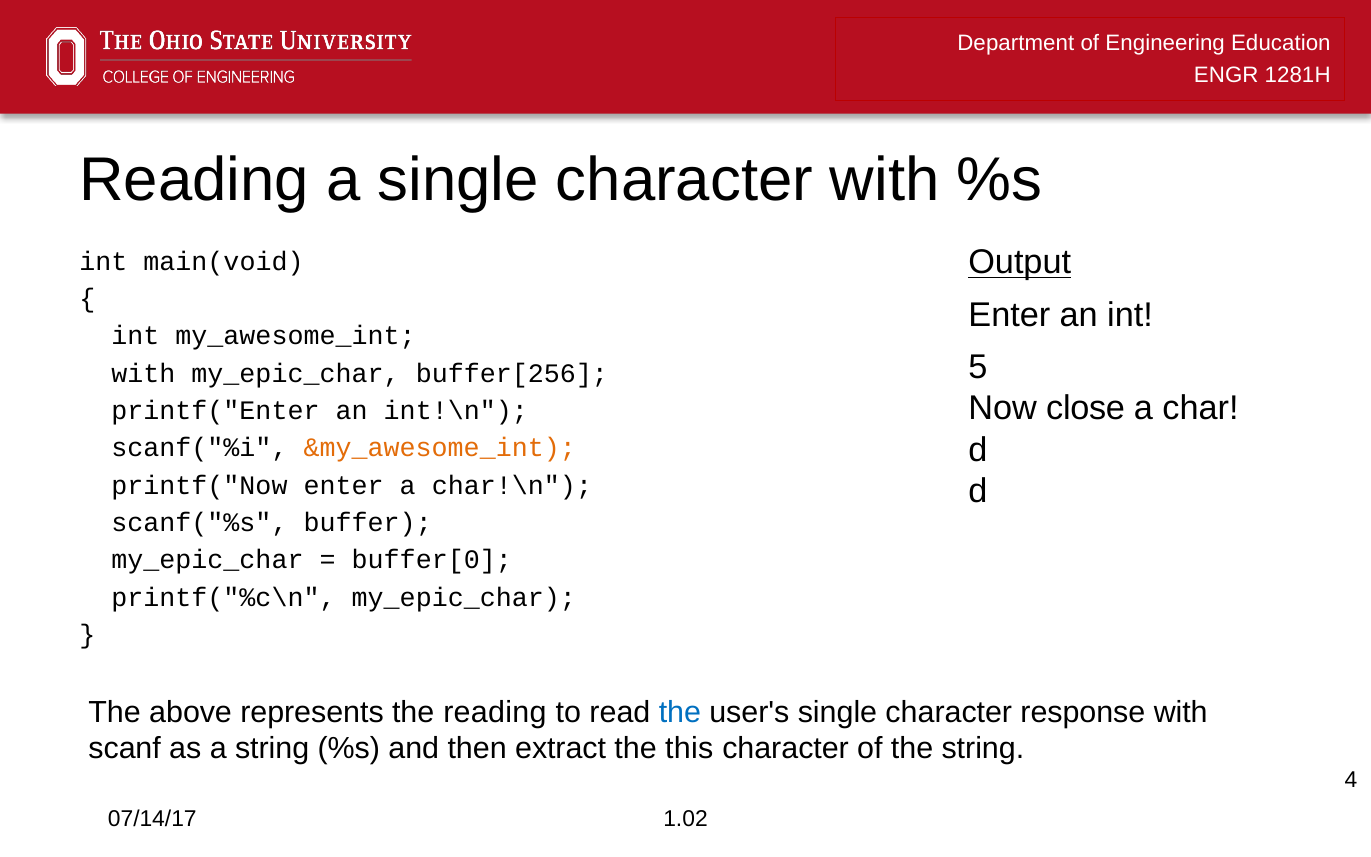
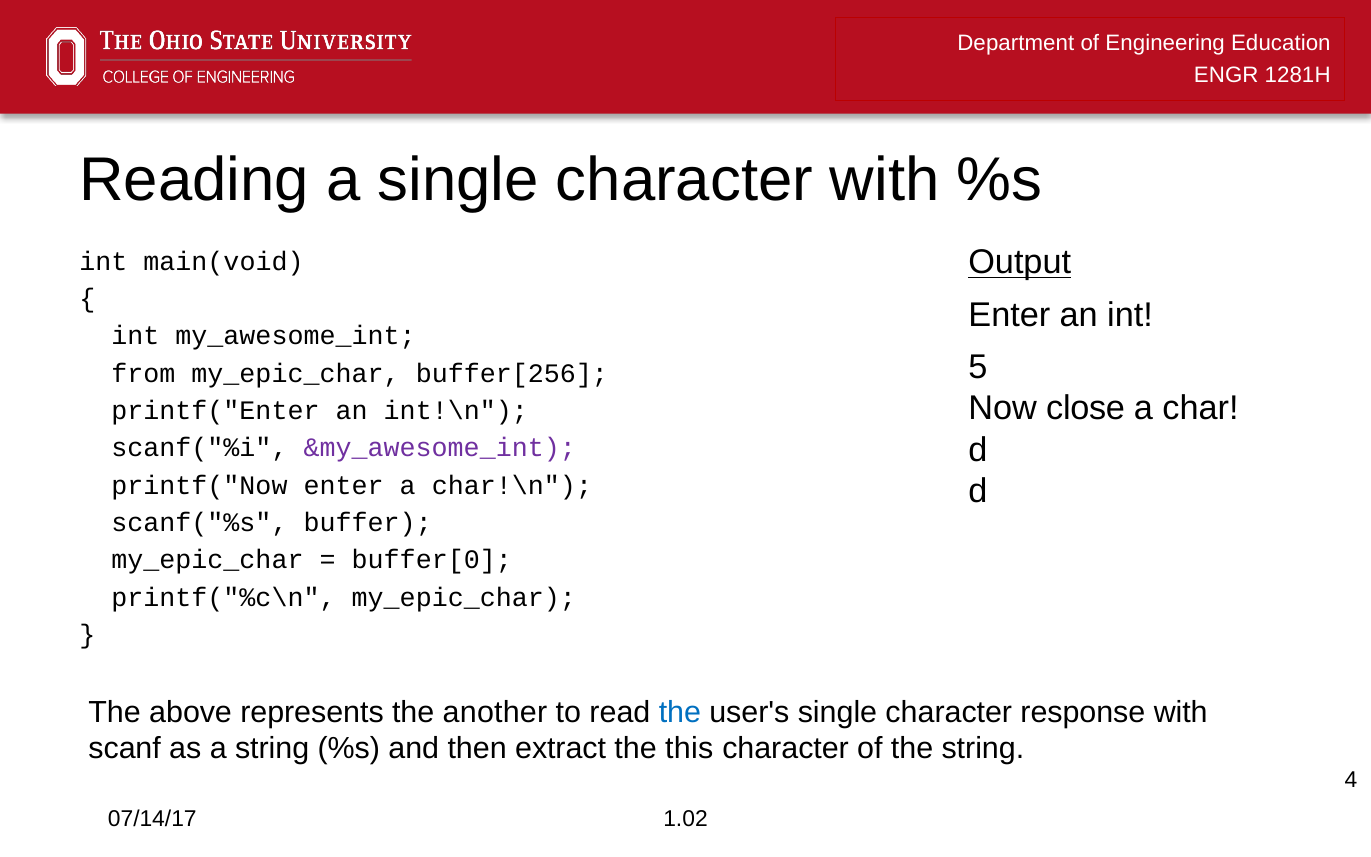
with: with -> from (143, 373)
&my_awesome_int colour: orange -> purple (440, 448)
the reading: reading -> another (495, 712)
